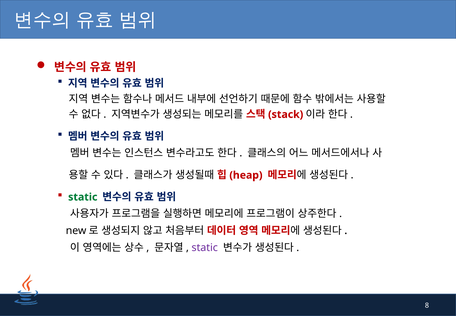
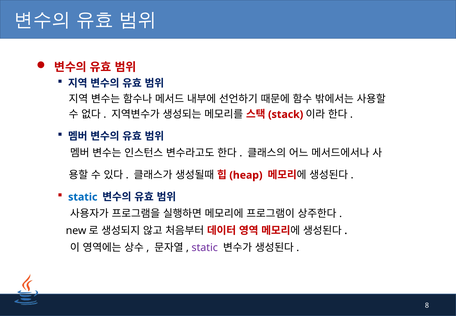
static colour: green -> blue (83, 197)
